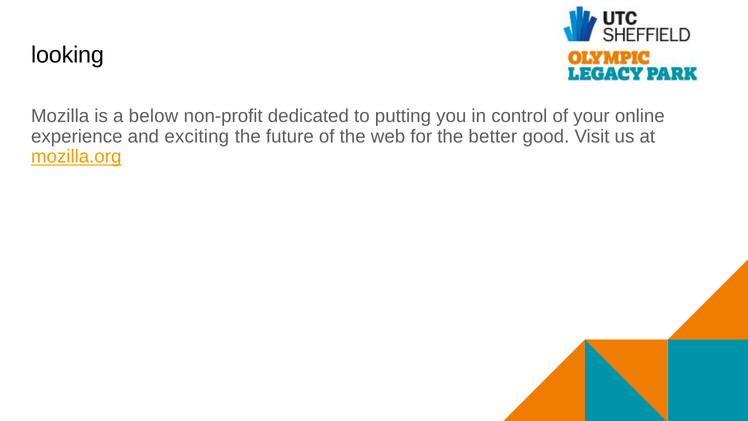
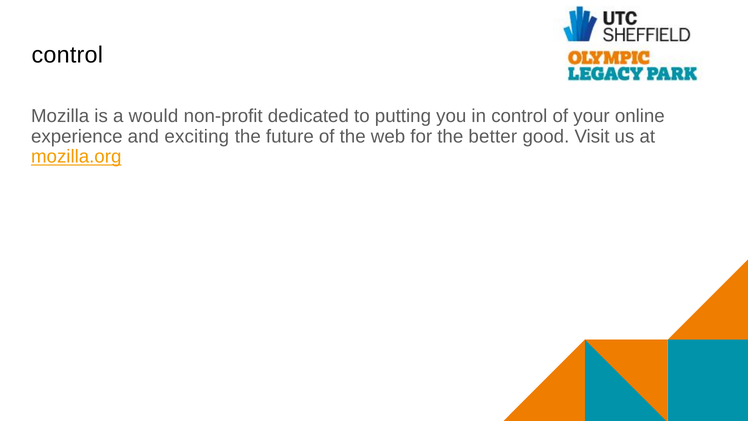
looking: looking -> control (67, 55)
below: below -> would (154, 116)
